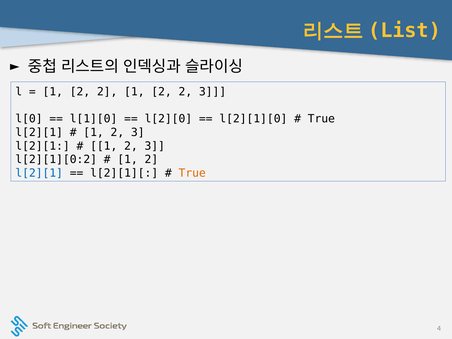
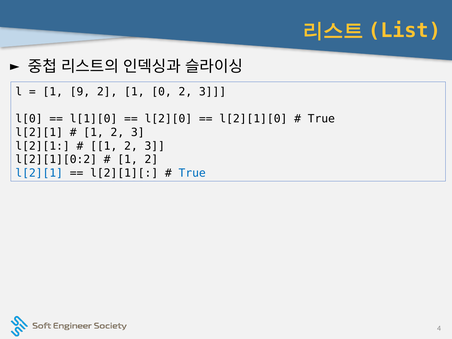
2: 2 -> 9 (80, 92)
2 1 2: 2 -> 0 (162, 92)
True colour: orange -> blue (192, 173)
